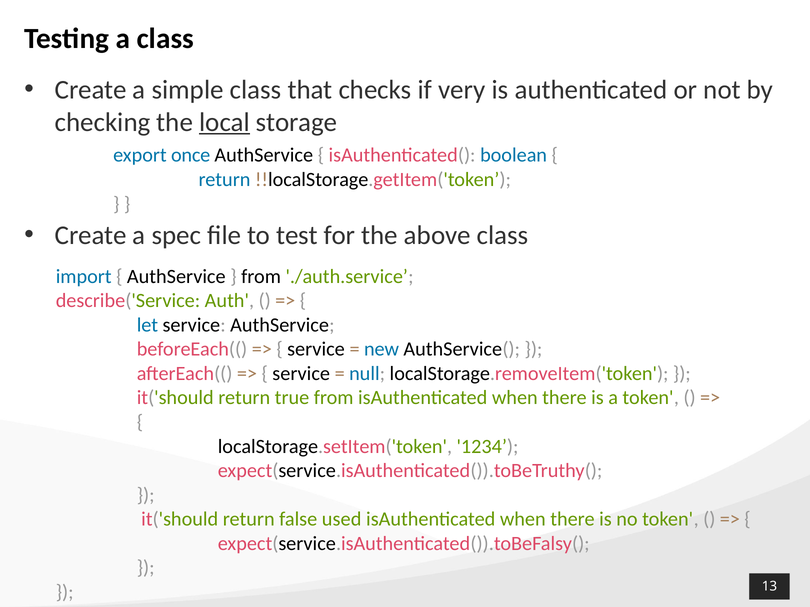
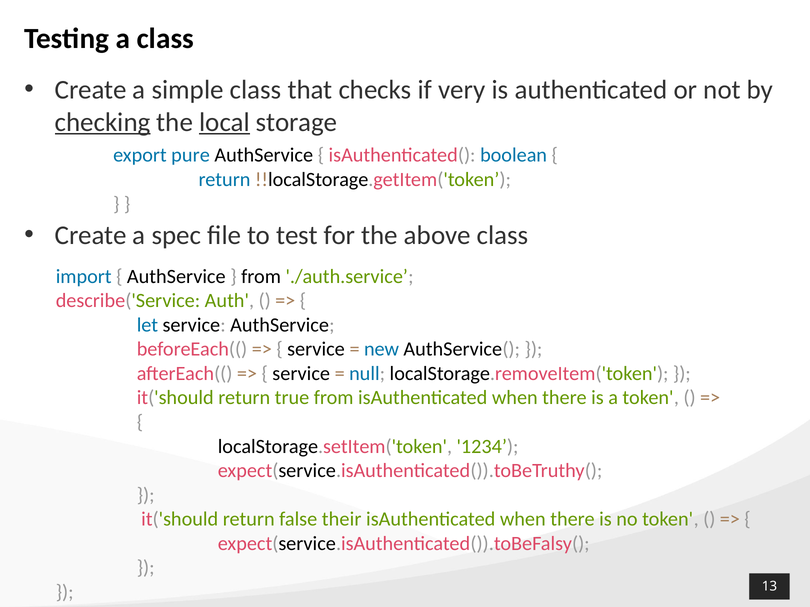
checking underline: none -> present (103, 122)
once: once -> pure (191, 155)
used: used -> their (342, 520)
